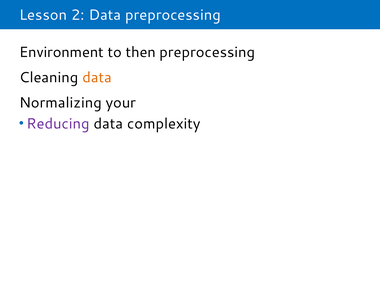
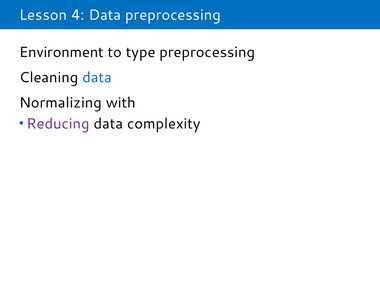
2: 2 -> 4 (78, 15)
then: then -> type (141, 52)
data colour: orange -> blue (97, 78)
your: your -> with (121, 103)
